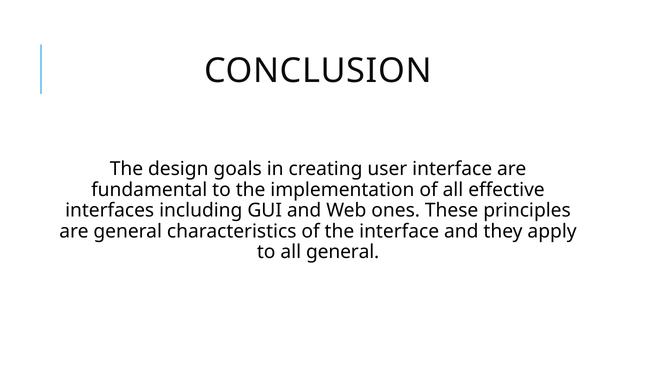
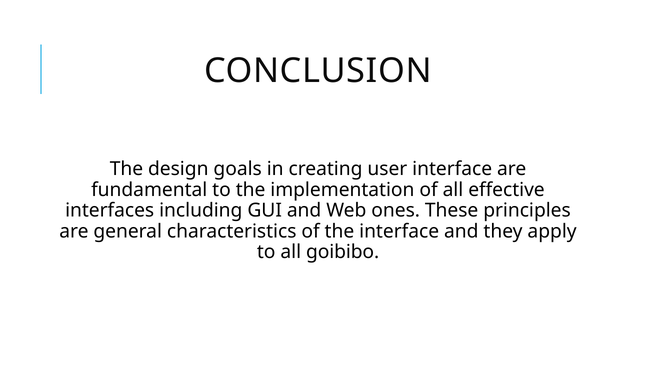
all general: general -> goibibo (343, 252)
